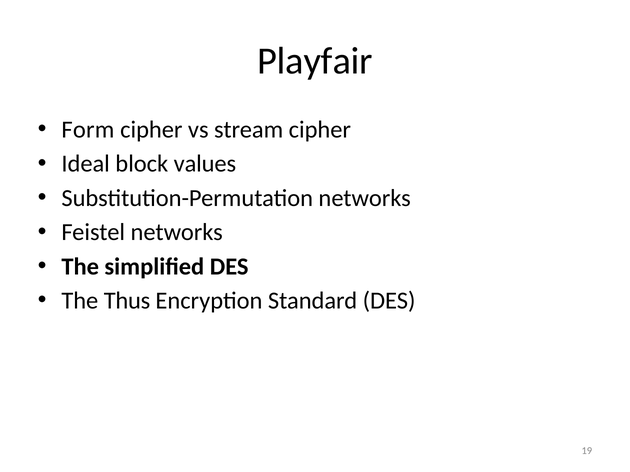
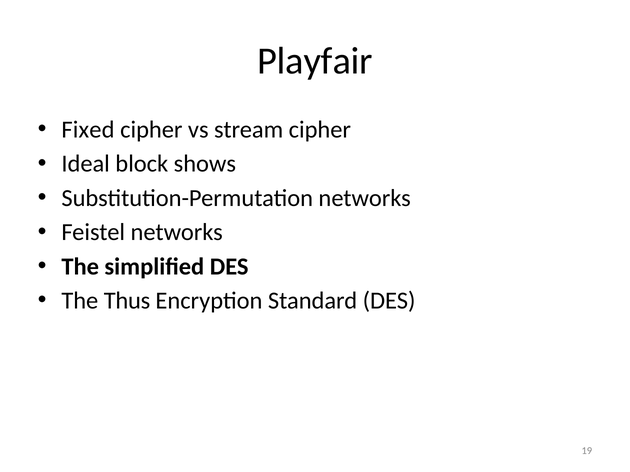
Form: Form -> Fixed (88, 130)
values: values -> shows (205, 164)
